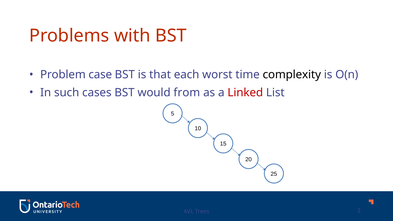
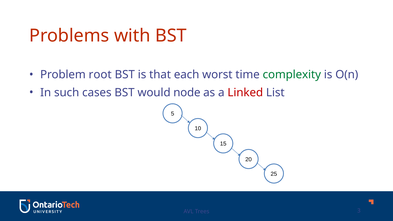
case: case -> root (100, 75)
complexity colour: black -> green (292, 75)
from: from -> node (187, 93)
